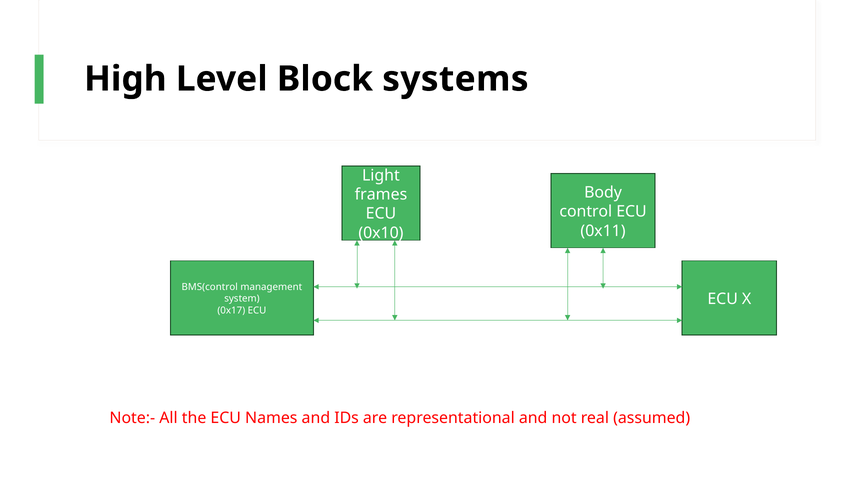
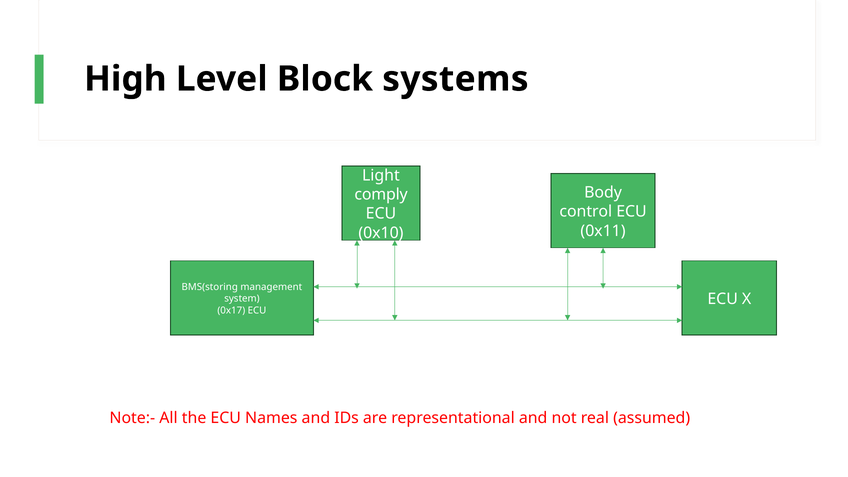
frames: frames -> comply (381, 195)
BMS(control: BMS(control -> BMS(storing (210, 287)
